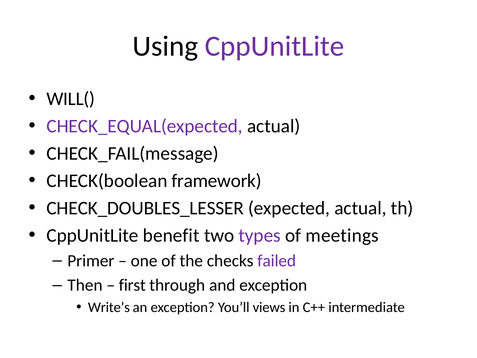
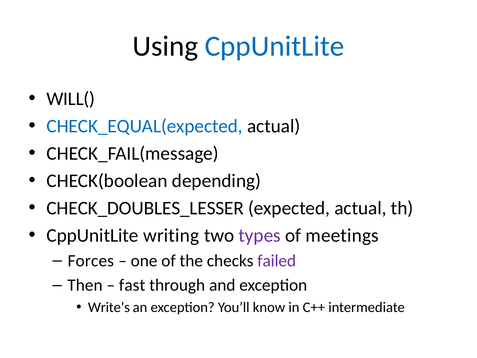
CppUnitLite colour: purple -> blue (274, 46)
CHECK_EQUAL(expected colour: purple -> blue (145, 126)
framework: framework -> depending (217, 181)
benefit: benefit -> writing (171, 235)
Primer: Primer -> Forces (91, 261)
first: first -> fast (132, 285)
views: views -> know (269, 307)
